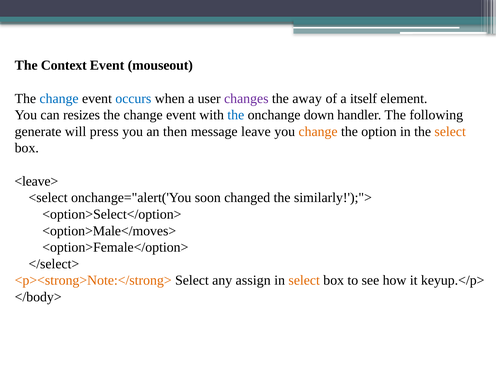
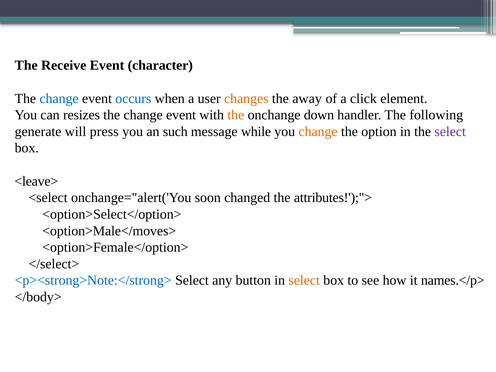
Context: Context -> Receive (64, 65)
mouseout: mouseout -> character (160, 65)
changes colour: purple -> orange (246, 98)
itself: itself -> click (363, 98)
the colour: blue -> orange (236, 115)
then: then -> such (175, 132)
leave: leave -> while (256, 132)
select colour: orange -> purple (450, 132)
similarly!');">: similarly!');"> -> attributes!');"> (333, 198)
<p><strong>Note:</strong> colour: orange -> blue (93, 280)
assign: assign -> button (253, 280)
keyup.</p>: keyup.</p> -> names.</p> (453, 280)
